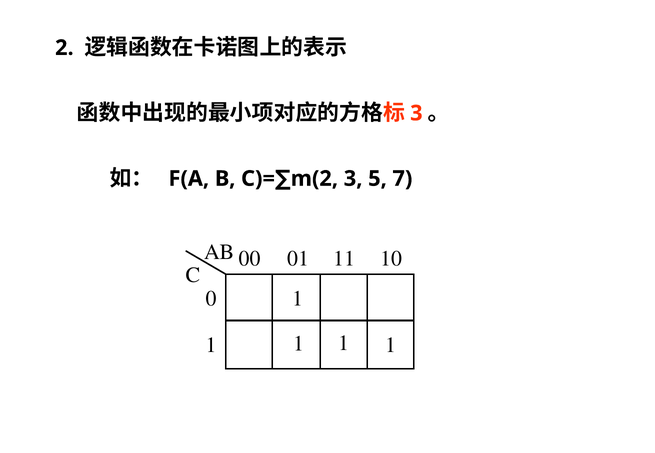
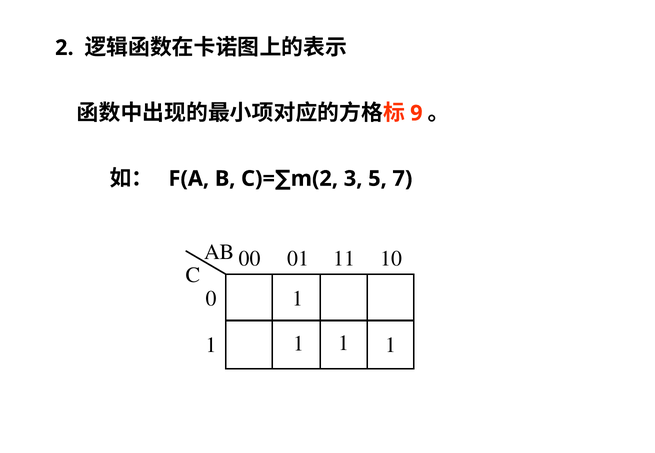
3: 3 -> 9 (416, 113)
